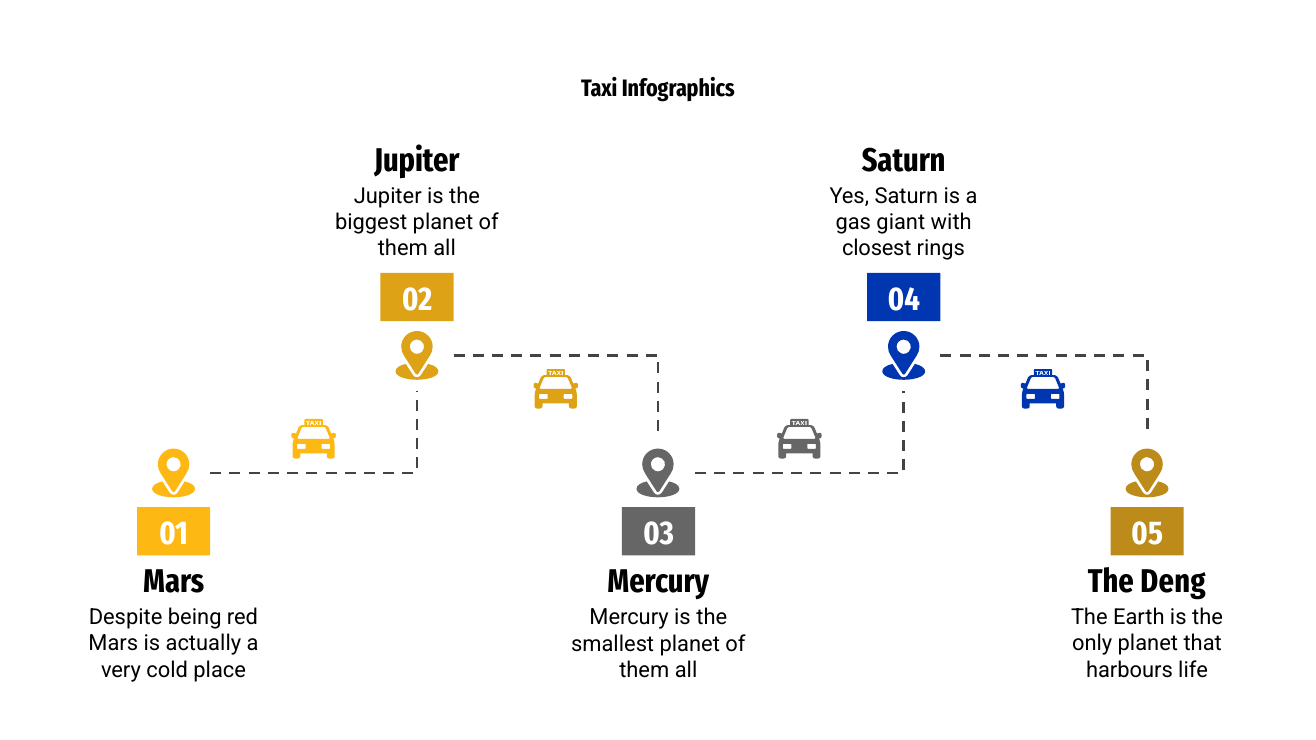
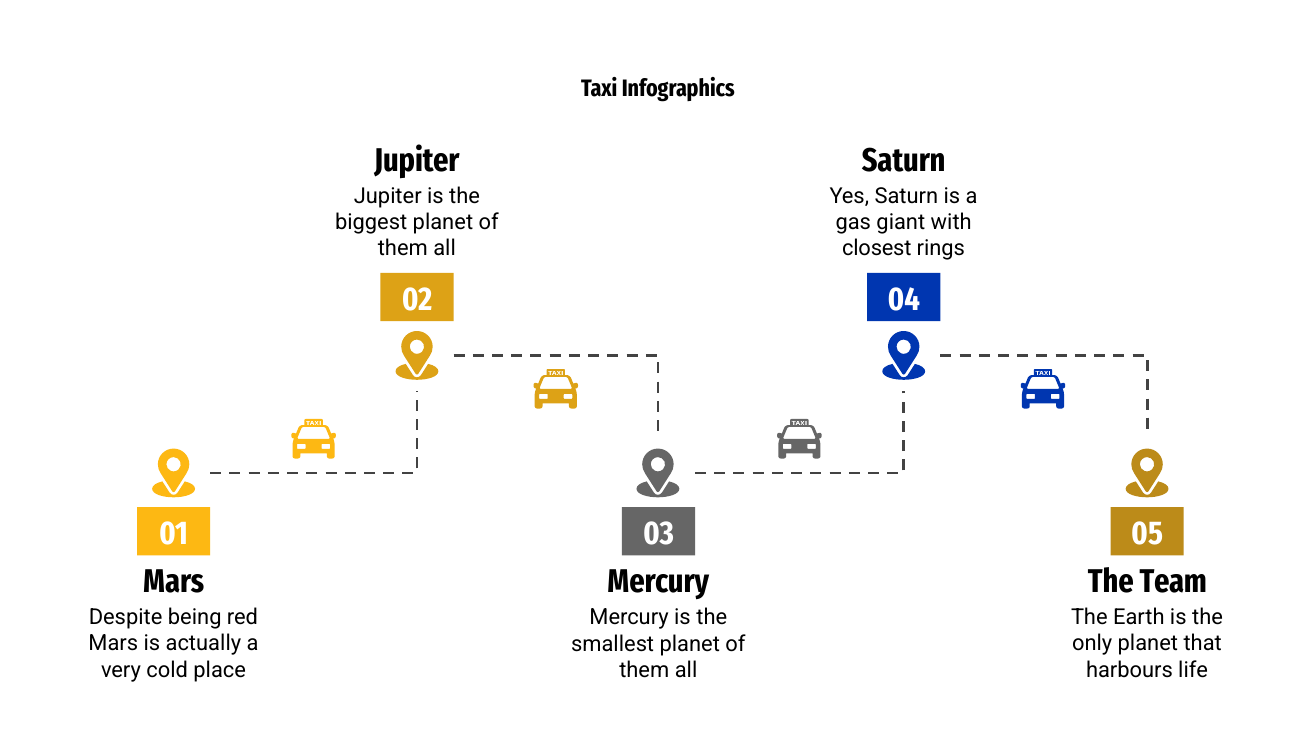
Deng: Deng -> Team (1173, 582)
